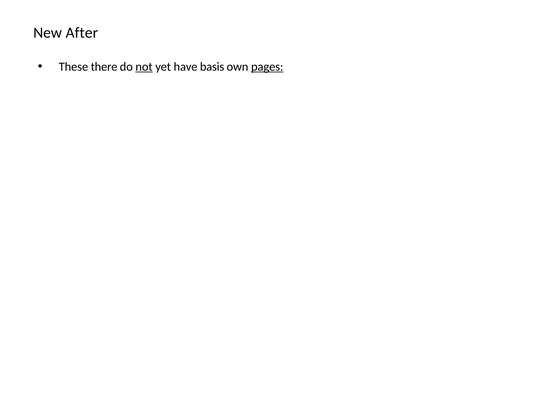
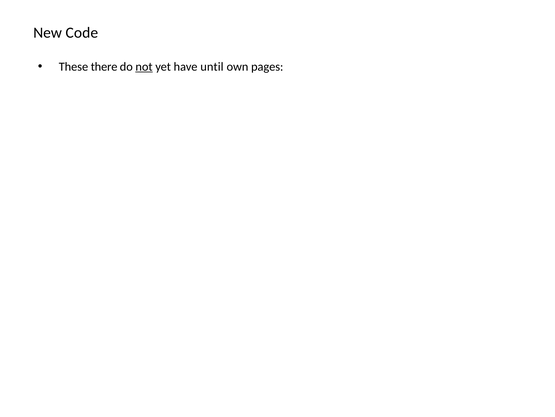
After: After -> Code (82, 33)
basis: basis -> until (212, 67)
pages underline: present -> none (267, 67)
